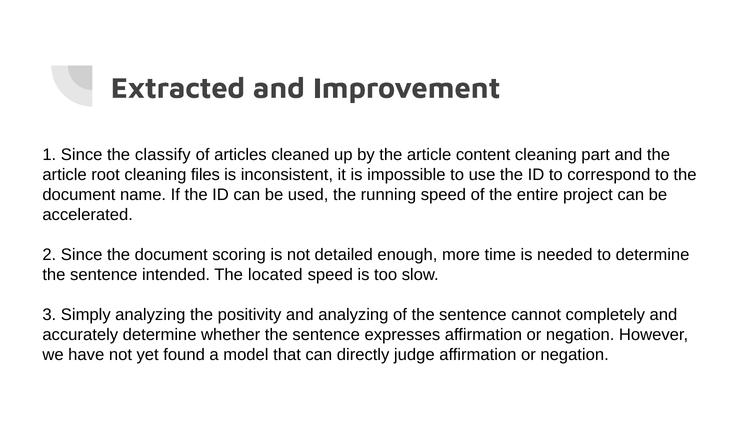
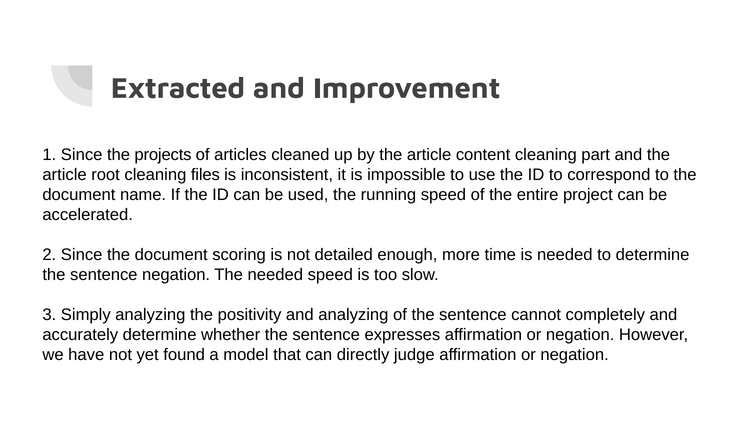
classify: classify -> projects (163, 155)
sentence intended: intended -> negation (176, 275)
The located: located -> needed (275, 275)
